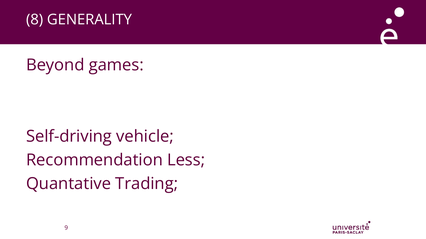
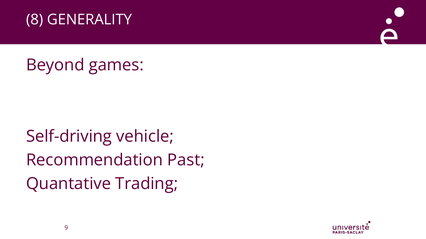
Less: Less -> Past (186, 160)
